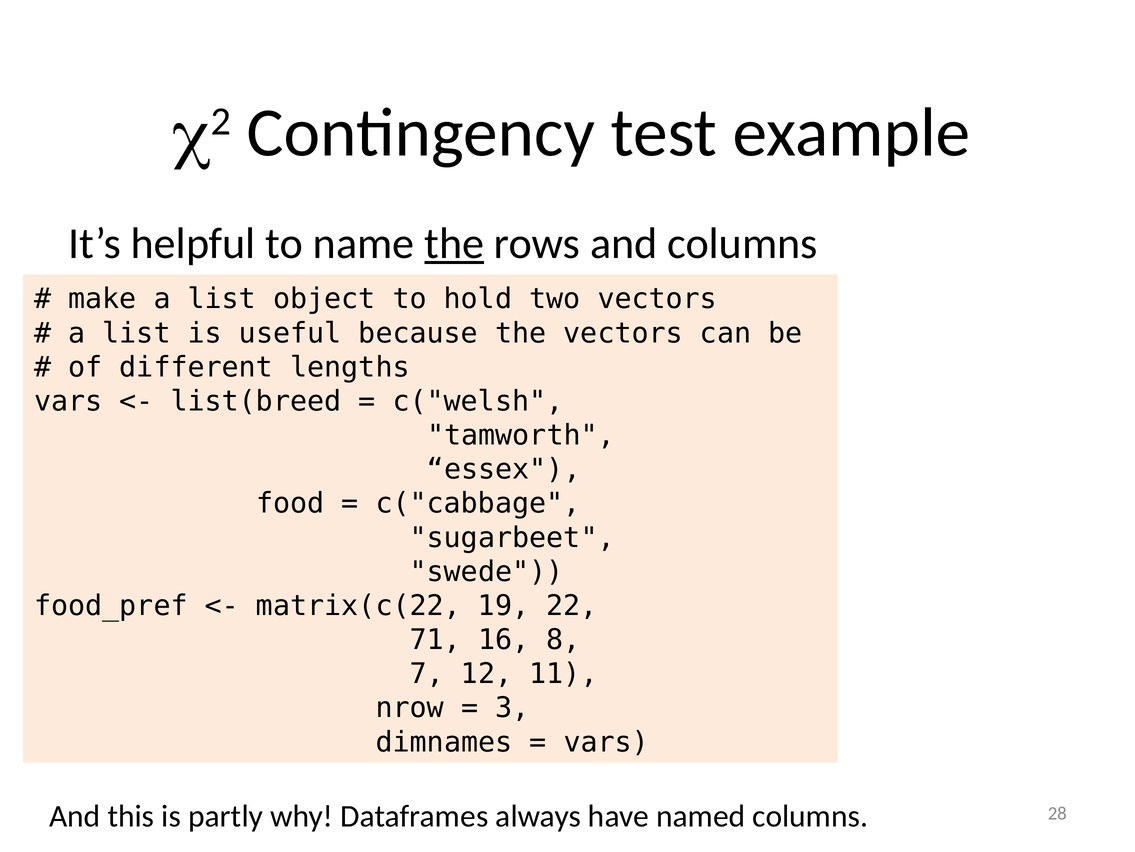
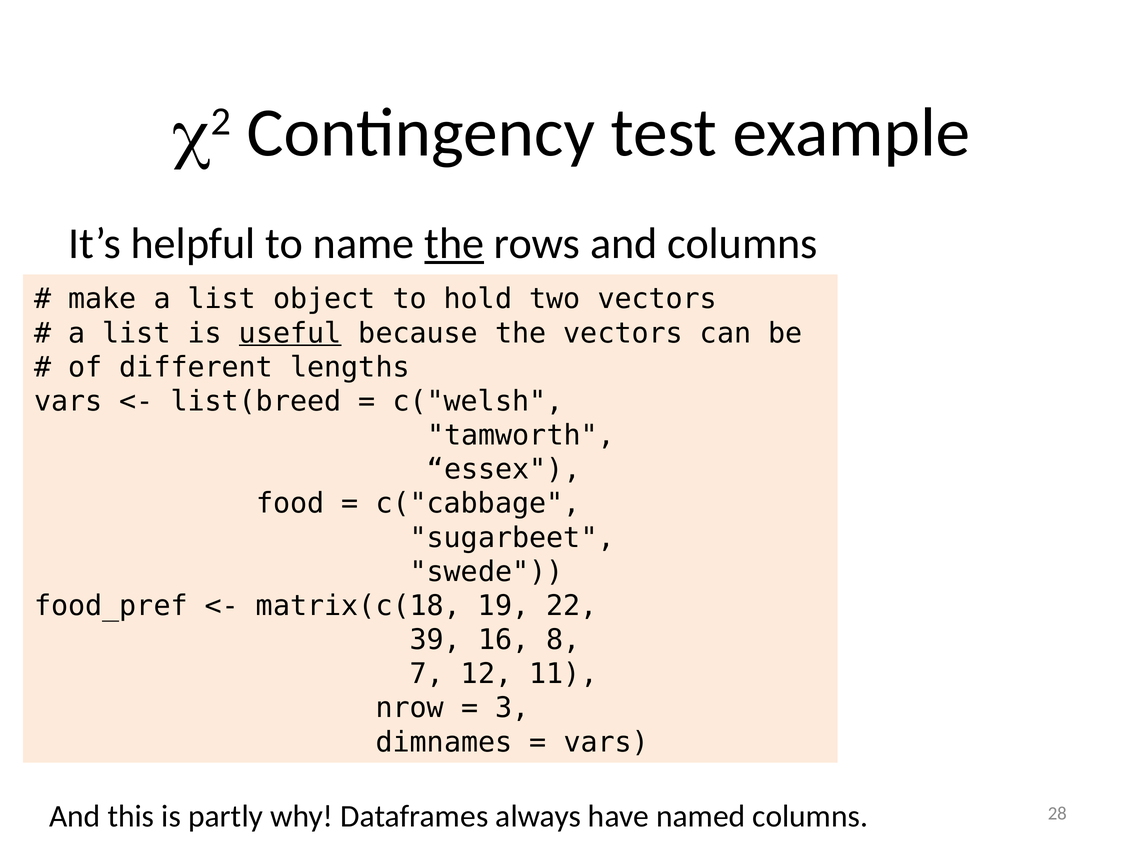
useful underline: none -> present (290, 333)
matrix(c(22: matrix(c(22 -> matrix(c(18 (358, 605)
71: 71 -> 39 (435, 639)
